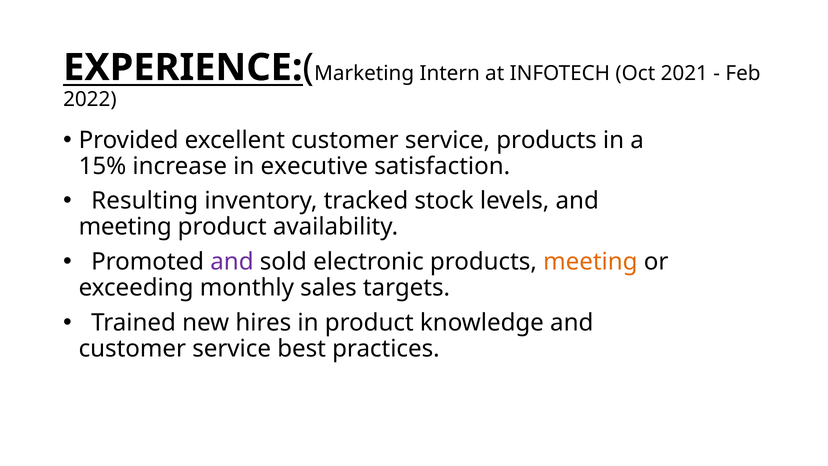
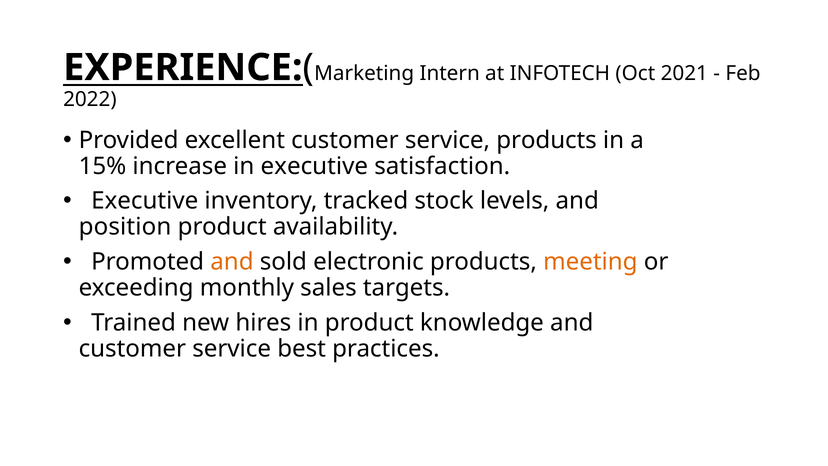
Resulting: Resulting -> Executive (145, 201)
meeting: meeting -> position (125, 227)
and colour: purple -> orange (232, 262)
